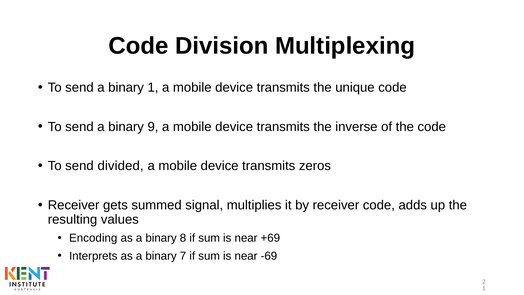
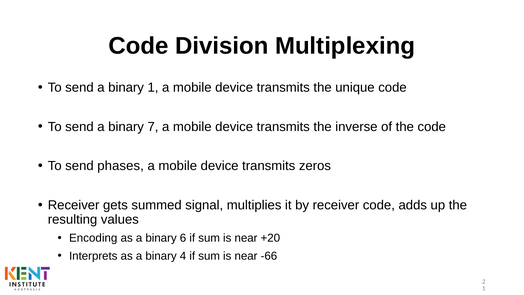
9: 9 -> 7 (153, 127)
divided: divided -> phases (121, 166)
8: 8 -> 6 (183, 238)
+69: +69 -> +20 (270, 238)
7: 7 -> 4 (183, 256)
-69: -69 -> -66 (269, 256)
